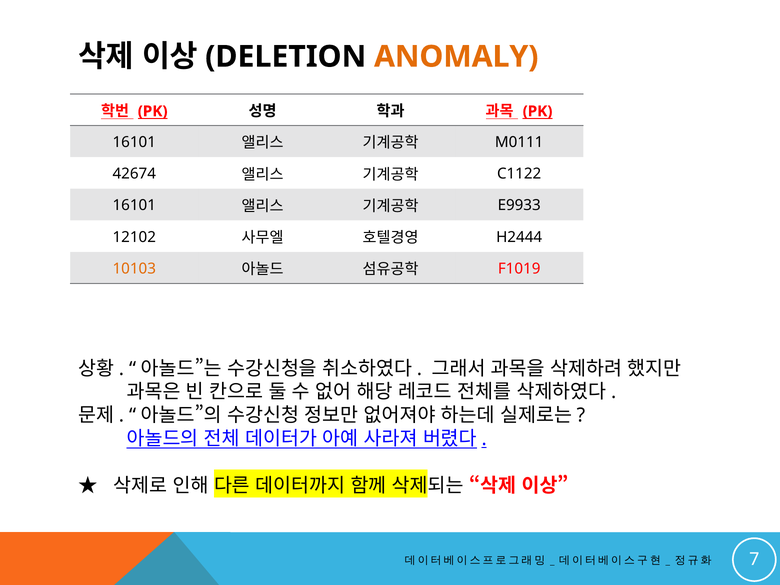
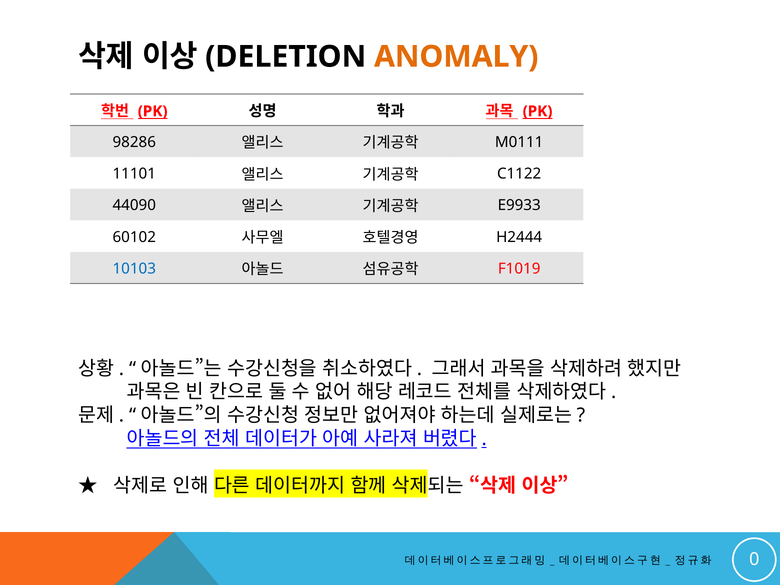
16101: 16101 -> 98286 (134, 142)
42674: 42674 -> 11101 (134, 174)
16101: 16101 -> 44090 (134, 205)
12102: 12102 -> 60102 (134, 237)
10103 colour: orange -> blue (134, 269)
7: 7 -> 0 (754, 560)
